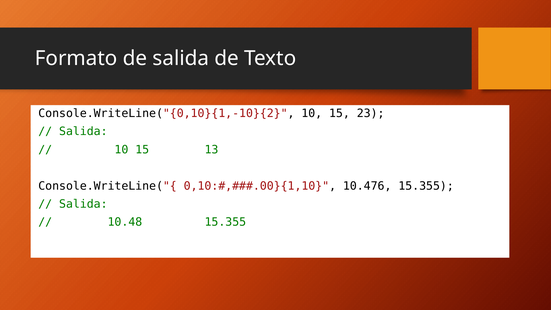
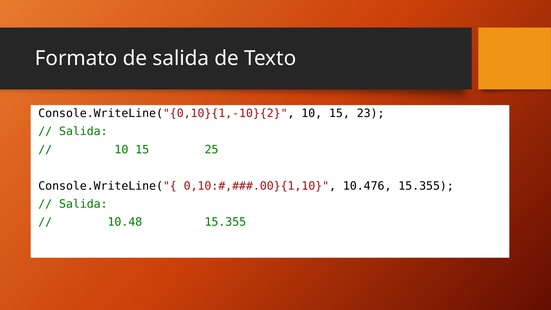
13: 13 -> 25 (211, 150)
